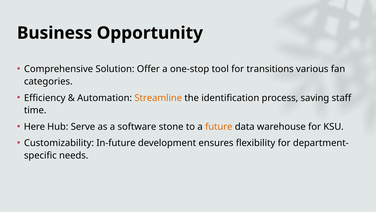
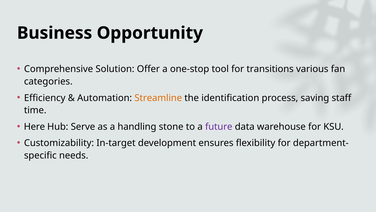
software: software -> handling (137, 126)
future colour: orange -> purple (219, 126)
In-future: In-future -> In-target (116, 143)
